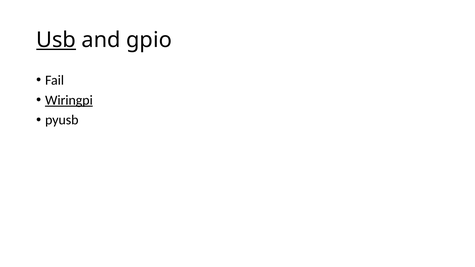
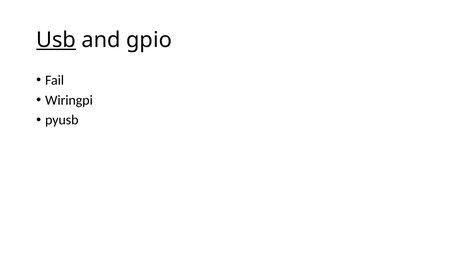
Wiringpi underline: present -> none (69, 100)
